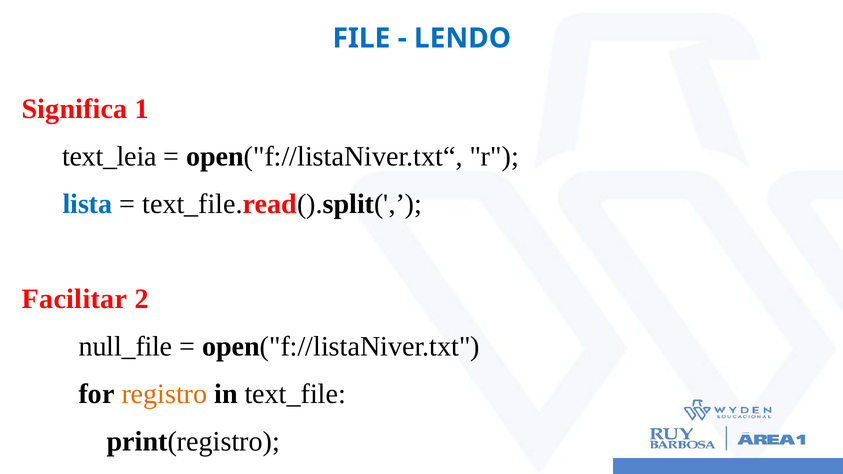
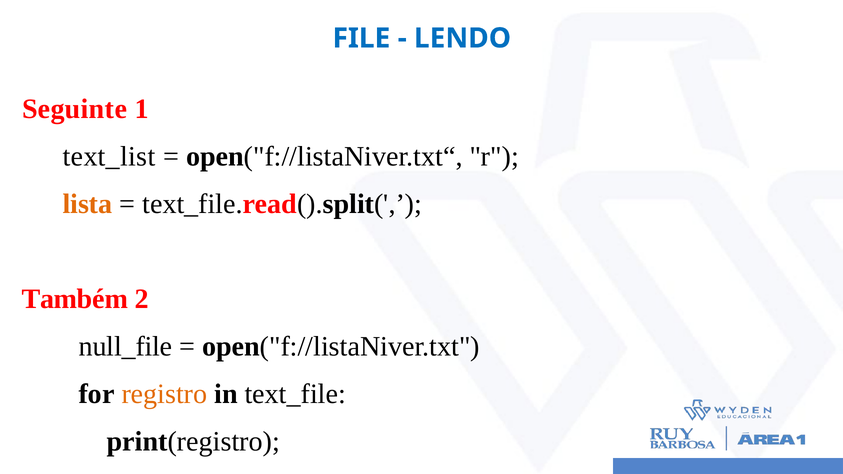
Significa: Significa -> Seguinte (74, 109)
text_leia: text_leia -> text_list (109, 157)
lista colour: blue -> orange (87, 204)
Facilitar: Facilitar -> Também (75, 299)
